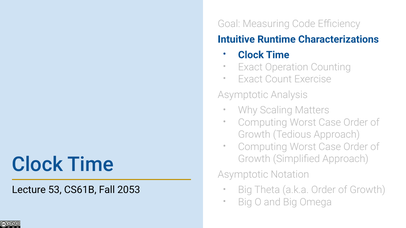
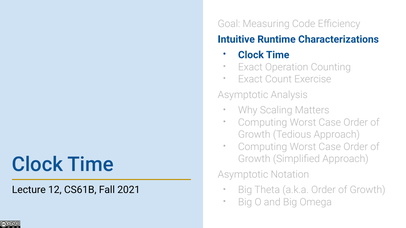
53: 53 -> 12 (55, 190)
2053: 2053 -> 2021 (129, 190)
